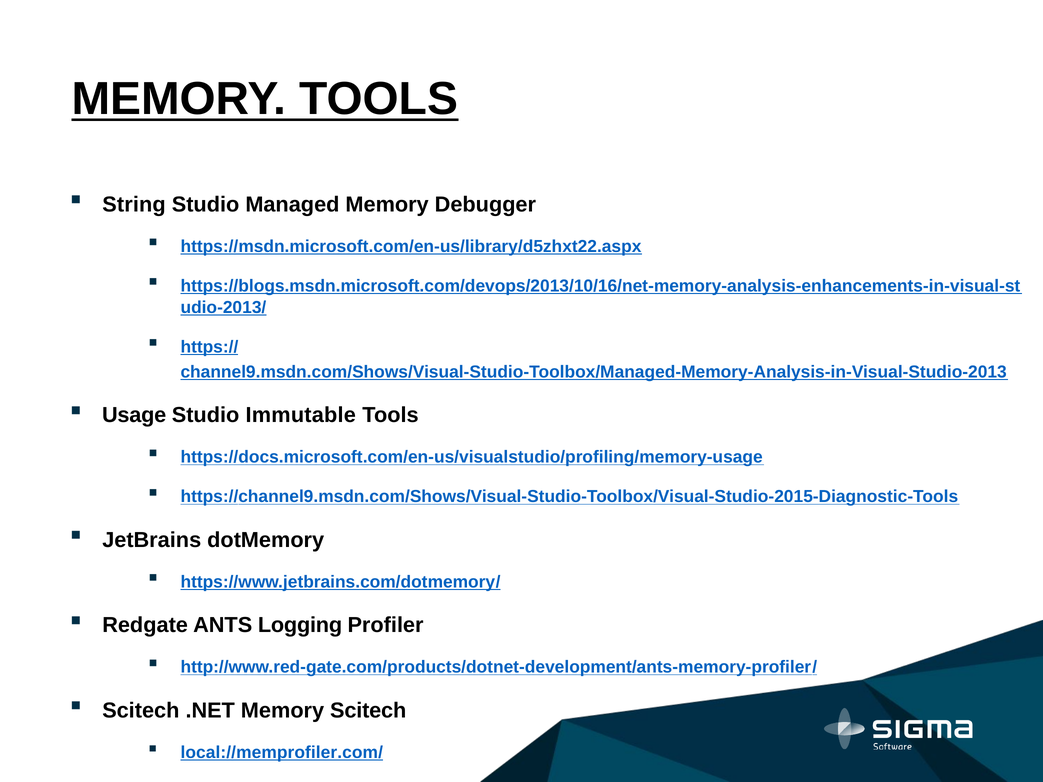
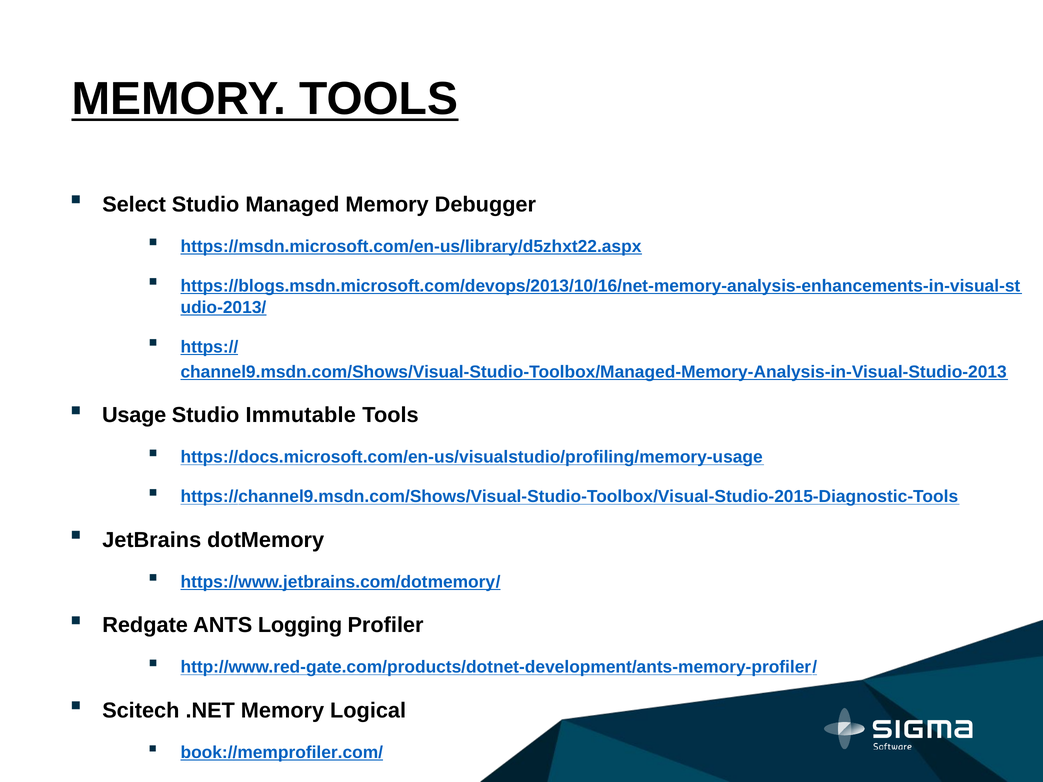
String: String -> Select (134, 205)
Memory Scitech: Scitech -> Logical (368, 711)
local://memprofiler.com/: local://memprofiler.com/ -> book://memprofiler.com/ (282, 753)
